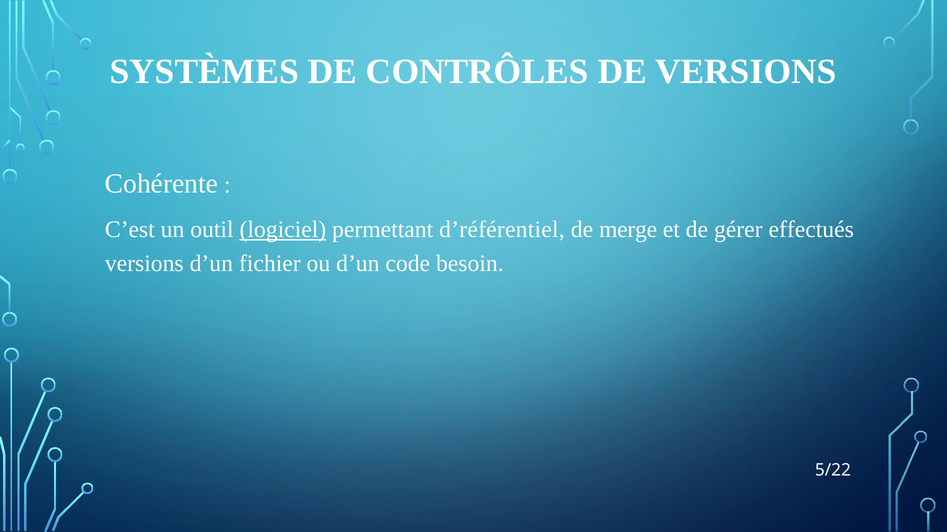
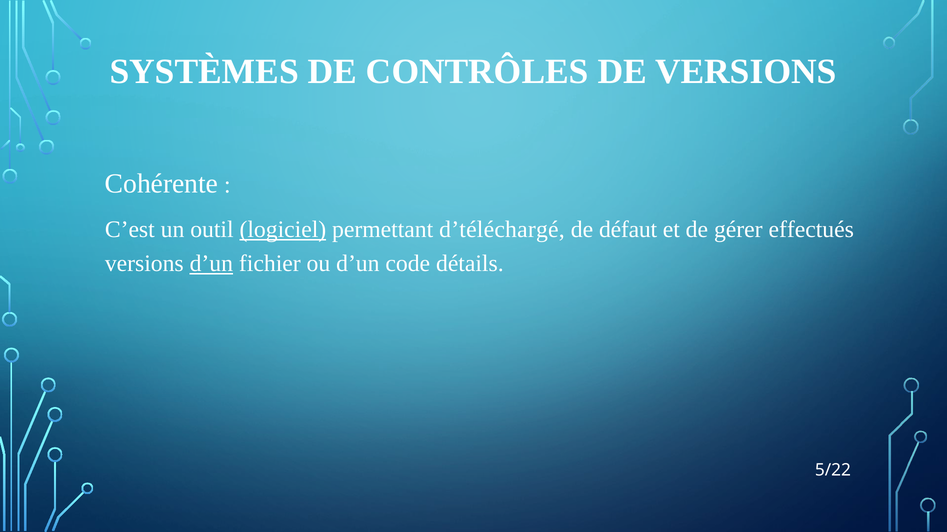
d’référentiel: d’référentiel -> d’téléchargé (502, 230)
merge: merge -> défaut (628, 230)
d’un underline: none -> present (211, 264)
besoin: besoin -> détails (470, 264)
